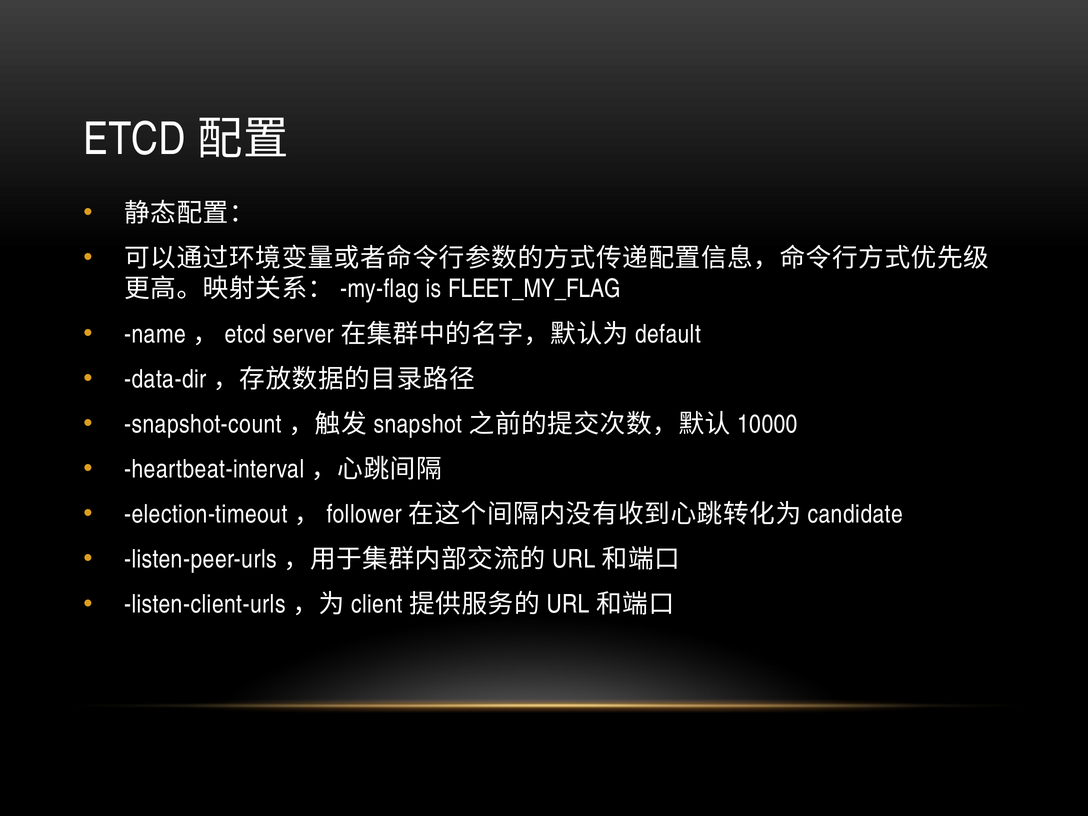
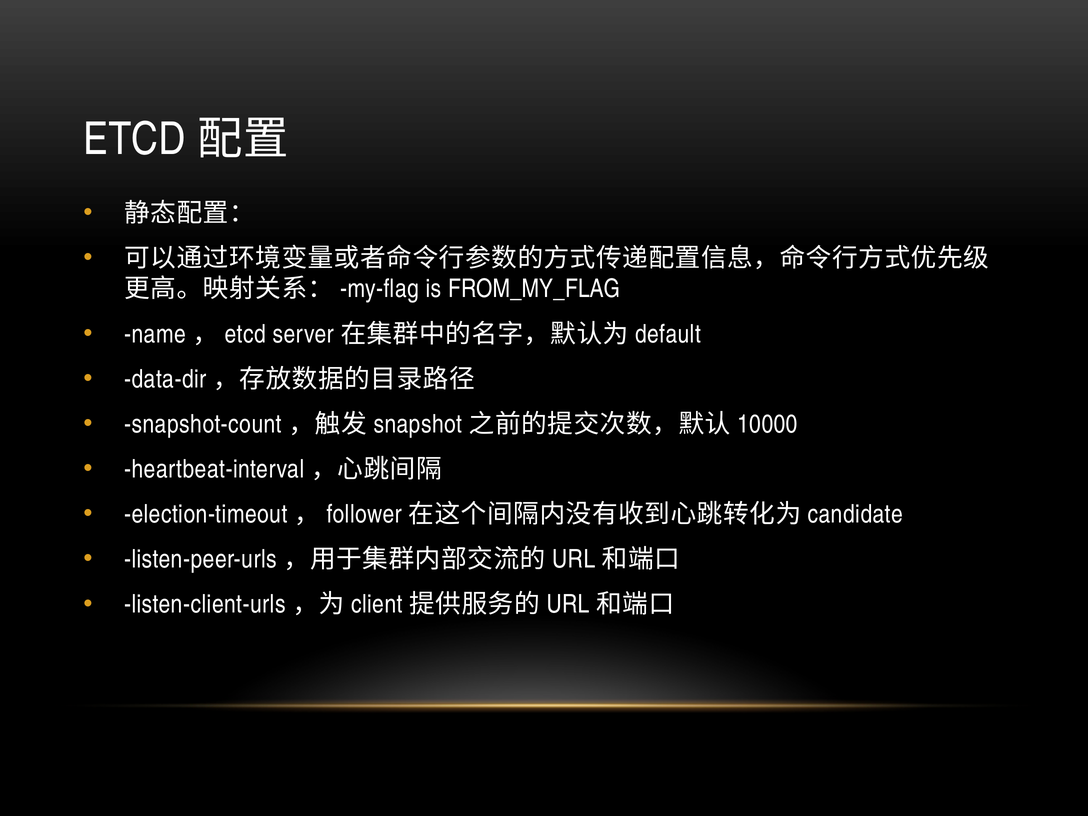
FLEET_MY_FLAG: FLEET_MY_FLAG -> FROM_MY_FLAG (534, 289)
